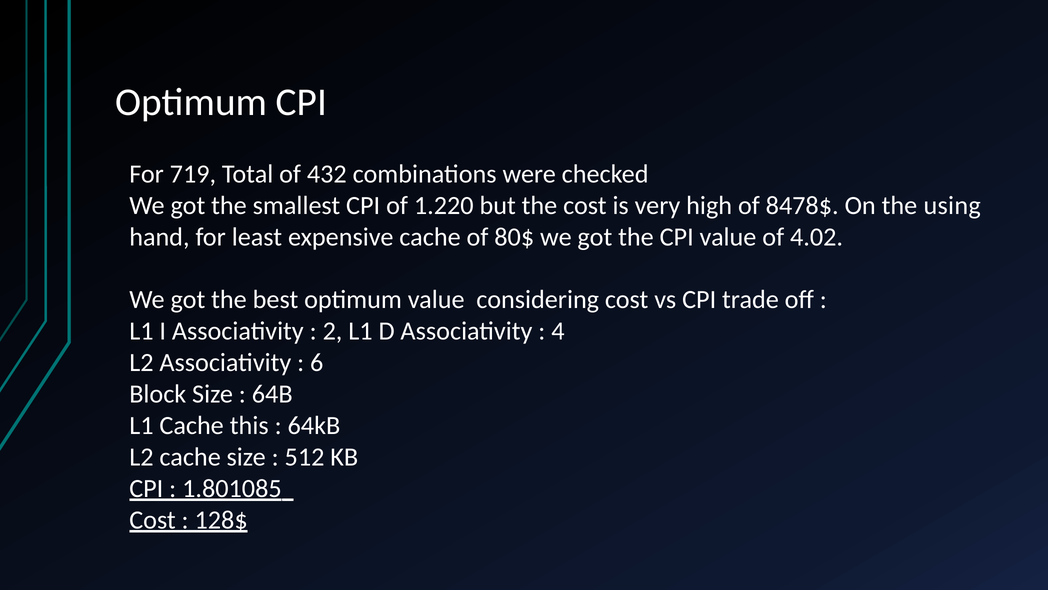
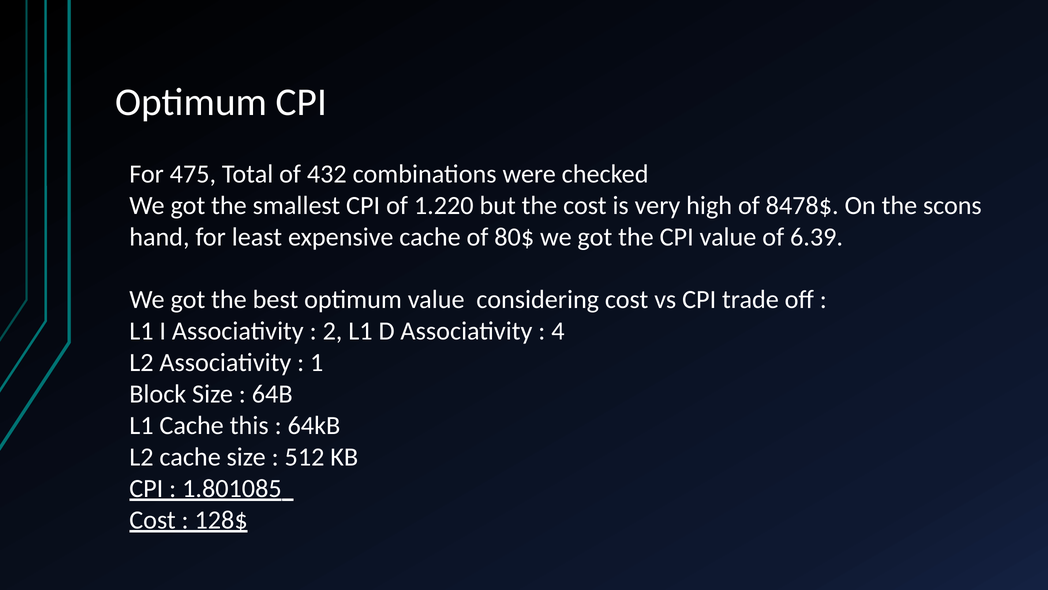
719: 719 -> 475 (193, 174)
using: using -> scons (952, 205)
4.02: 4.02 -> 6.39 (817, 237)
6: 6 -> 1 (317, 363)
